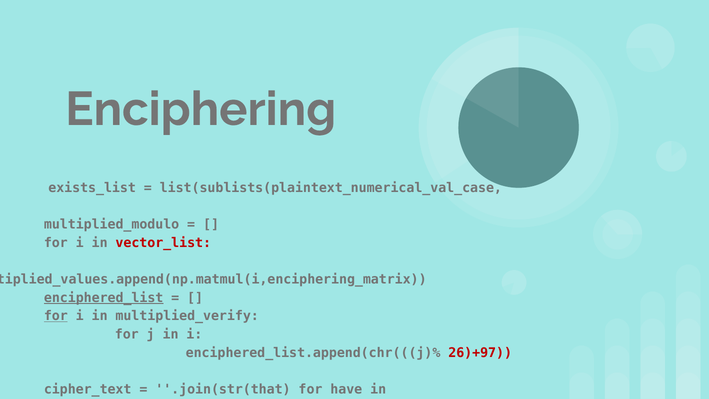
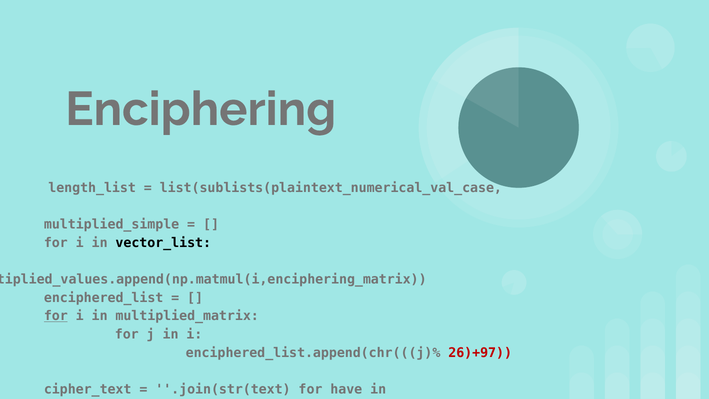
exists_list: exists_list -> length_list (92, 188)
multiplied_modulo: multiplied_modulo -> multiplied_simple (112, 224)
vector_list colour: red -> black (163, 243)
enciphered_list underline: present -> none (104, 298)
multiplied_verify: multiplied_verify -> multiplied_matrix (187, 316)
.join(str(that: .join(str(that -> .join(str(text (223, 389)
